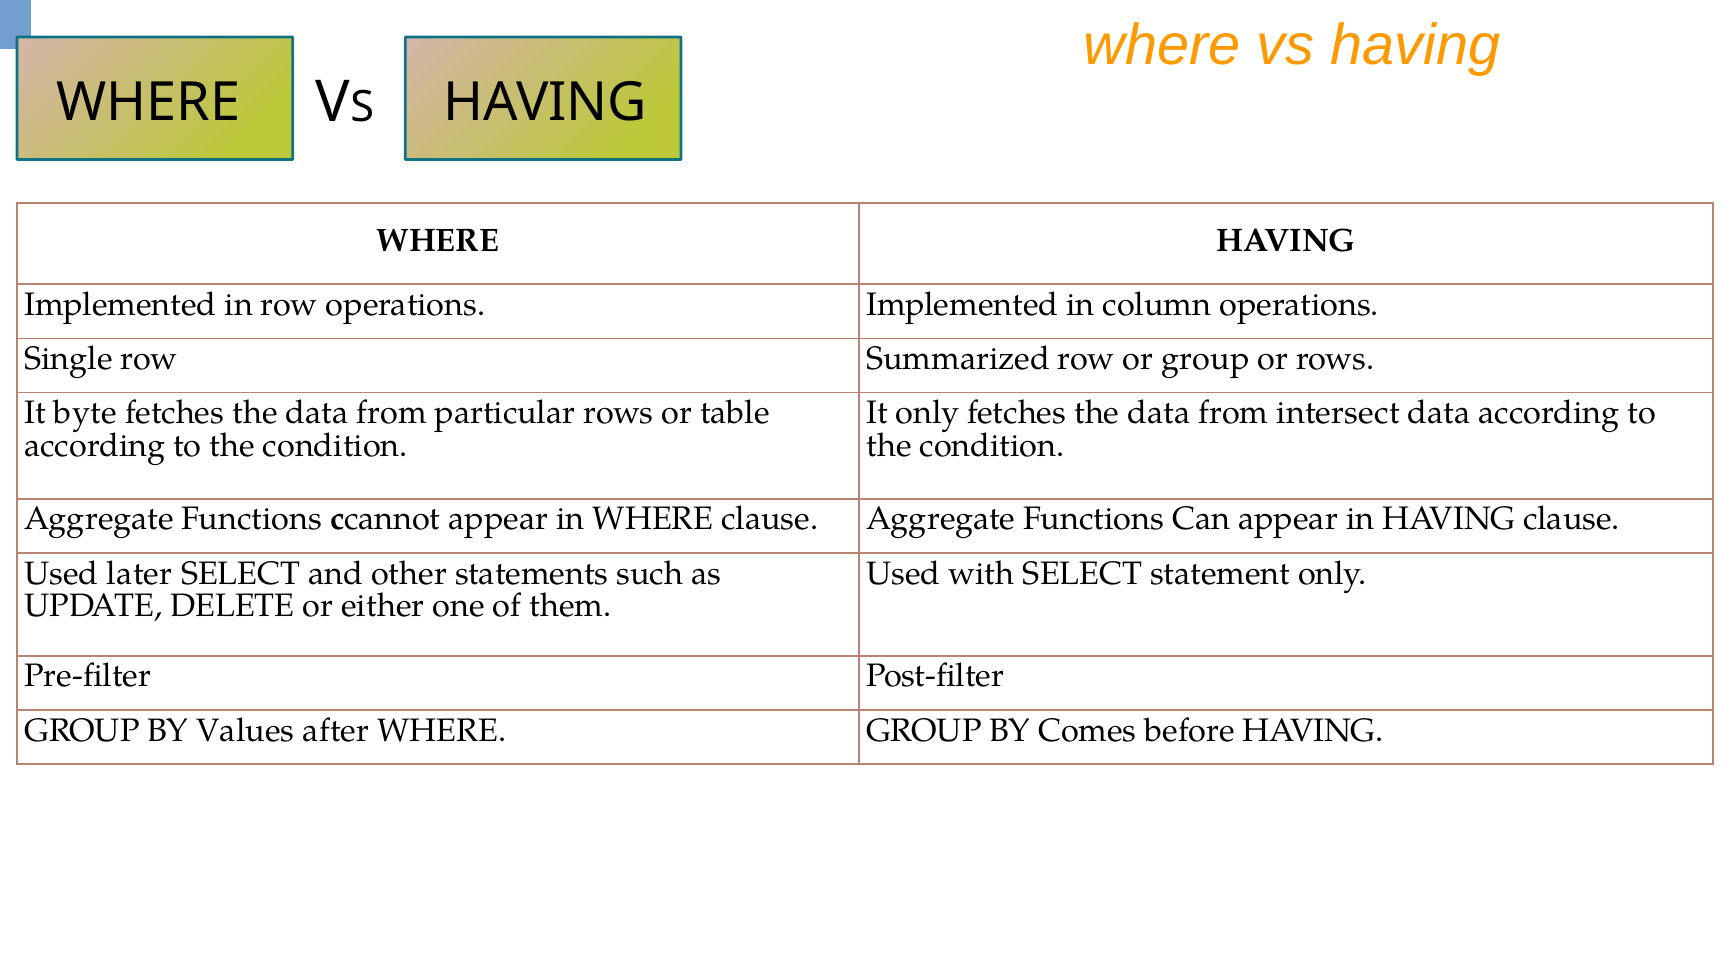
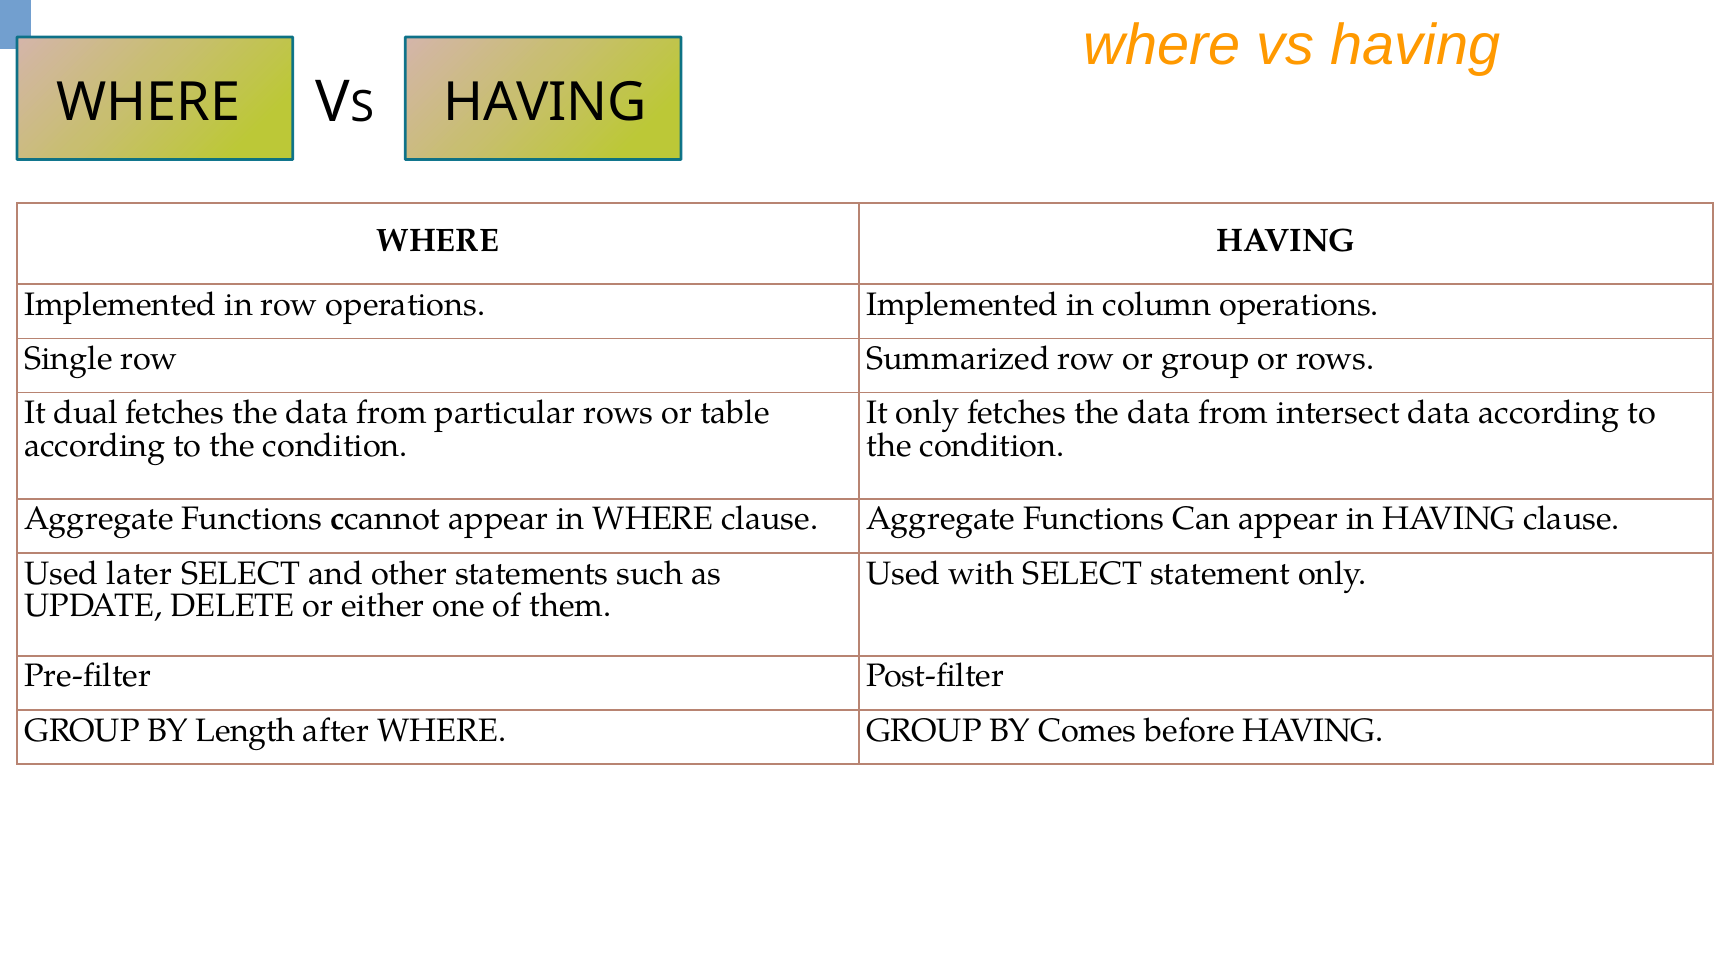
byte: byte -> dual (86, 413)
Values: Values -> Length (246, 730)
